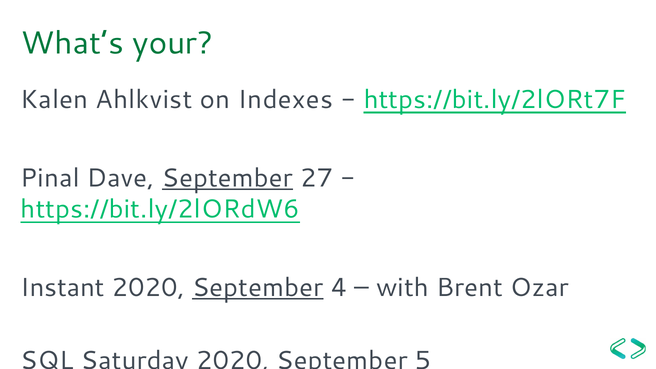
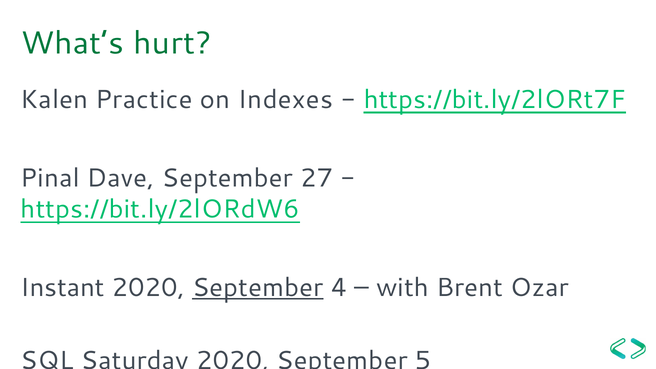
your: your -> hurt (173, 43)
Ahlkvist: Ahlkvist -> Practice (144, 99)
September underline: present -> none (227, 178)
